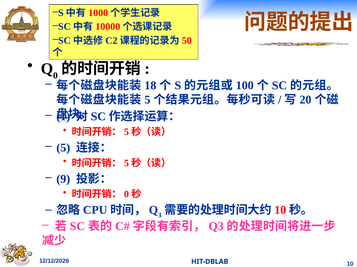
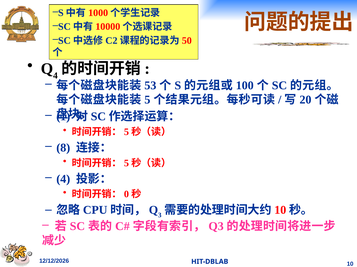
0: 0 -> 4 (55, 76)
18: 18 -> 53 (150, 86)
5: 5 -> 8 (63, 148)
9: 9 -> 4 (63, 179)
